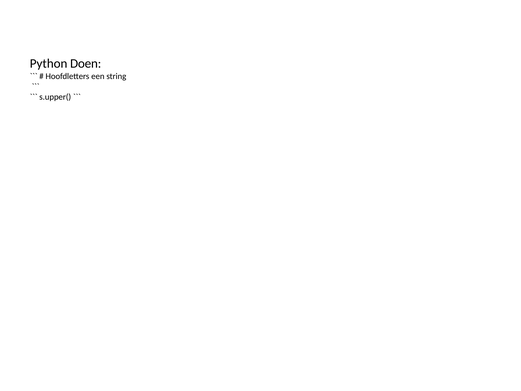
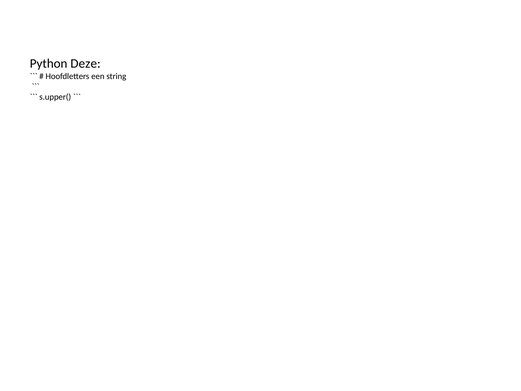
Doen: Doen -> Deze (86, 63)
